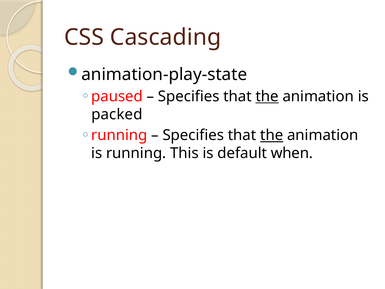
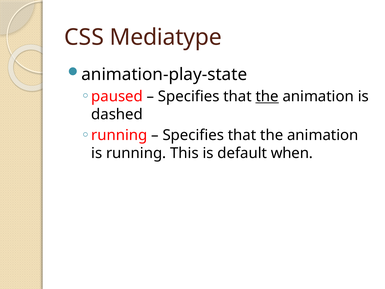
Cascading: Cascading -> Mediatype (166, 37)
packed: packed -> dashed (117, 114)
the underline: present -> none (272, 135)
